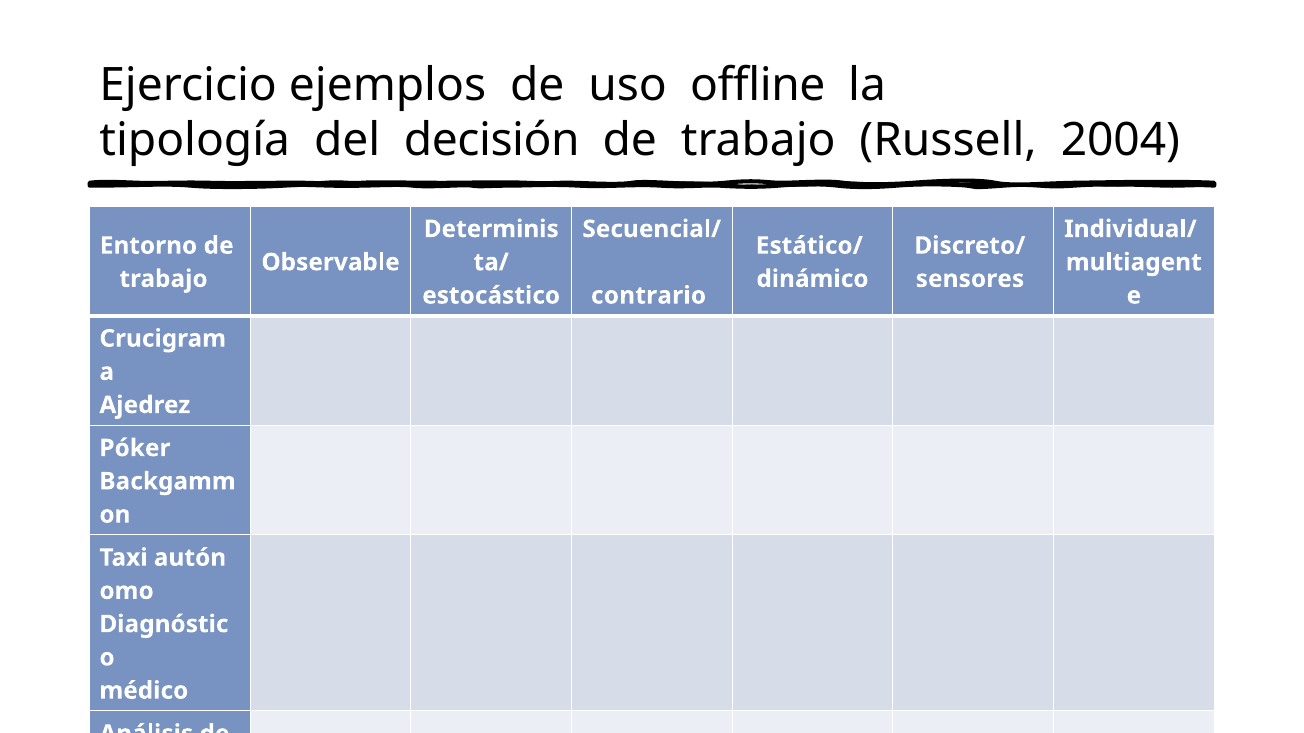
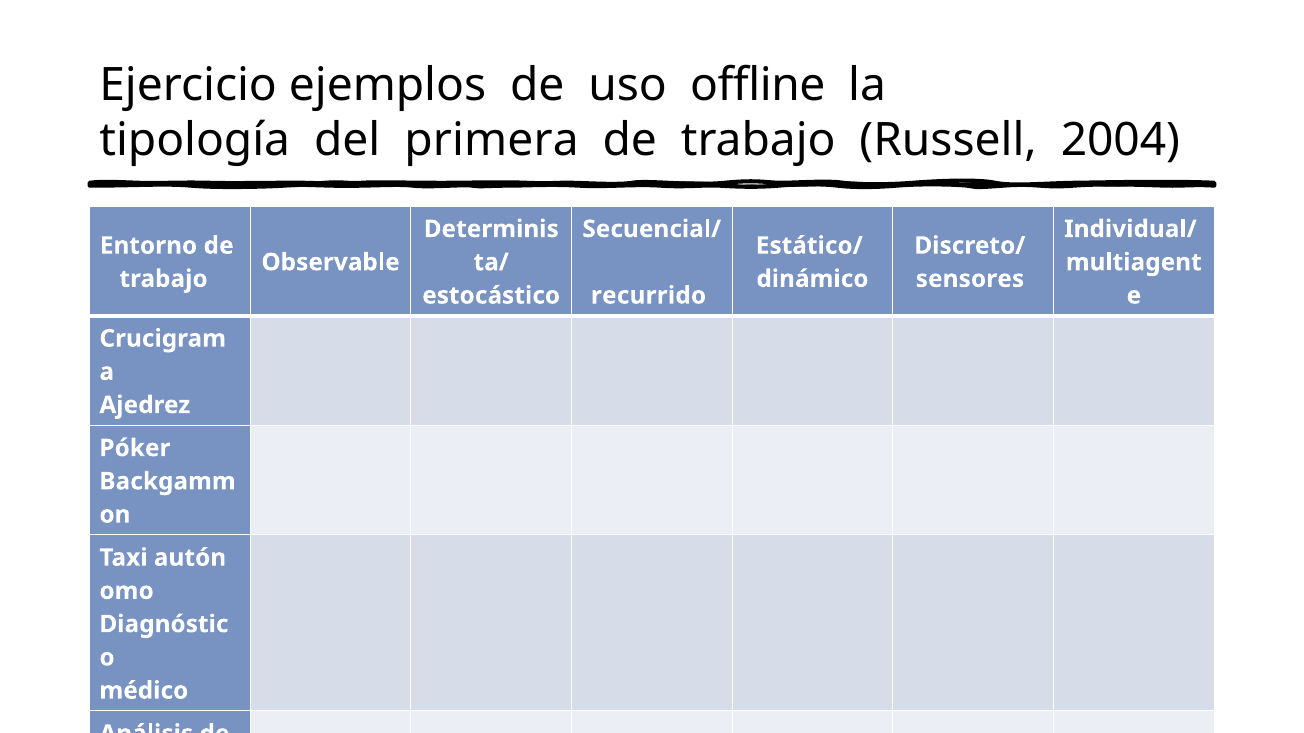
decisión: decisión -> primera (491, 141)
contrario: contrario -> recurrido (649, 296)
